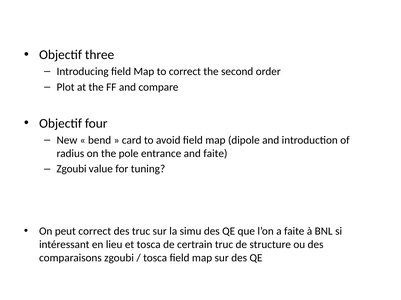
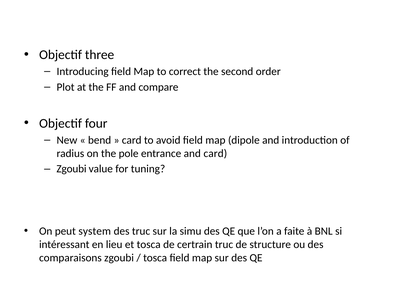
and faite: faite -> card (215, 154)
peut correct: correct -> system (95, 232)
